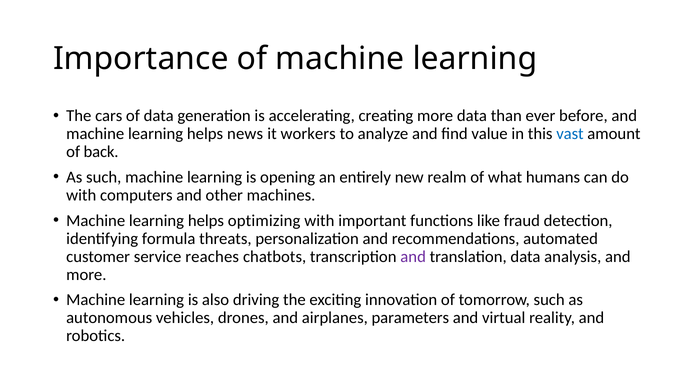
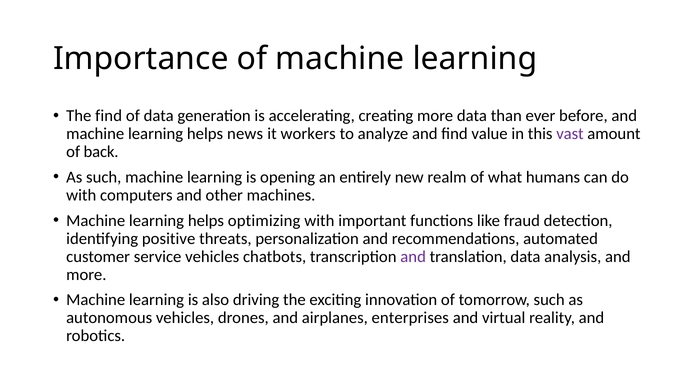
The cars: cars -> find (109, 116)
vast colour: blue -> purple (570, 134)
formula: formula -> positive (169, 239)
service reaches: reaches -> vehicles (212, 257)
parameters: parameters -> enterprises (410, 318)
